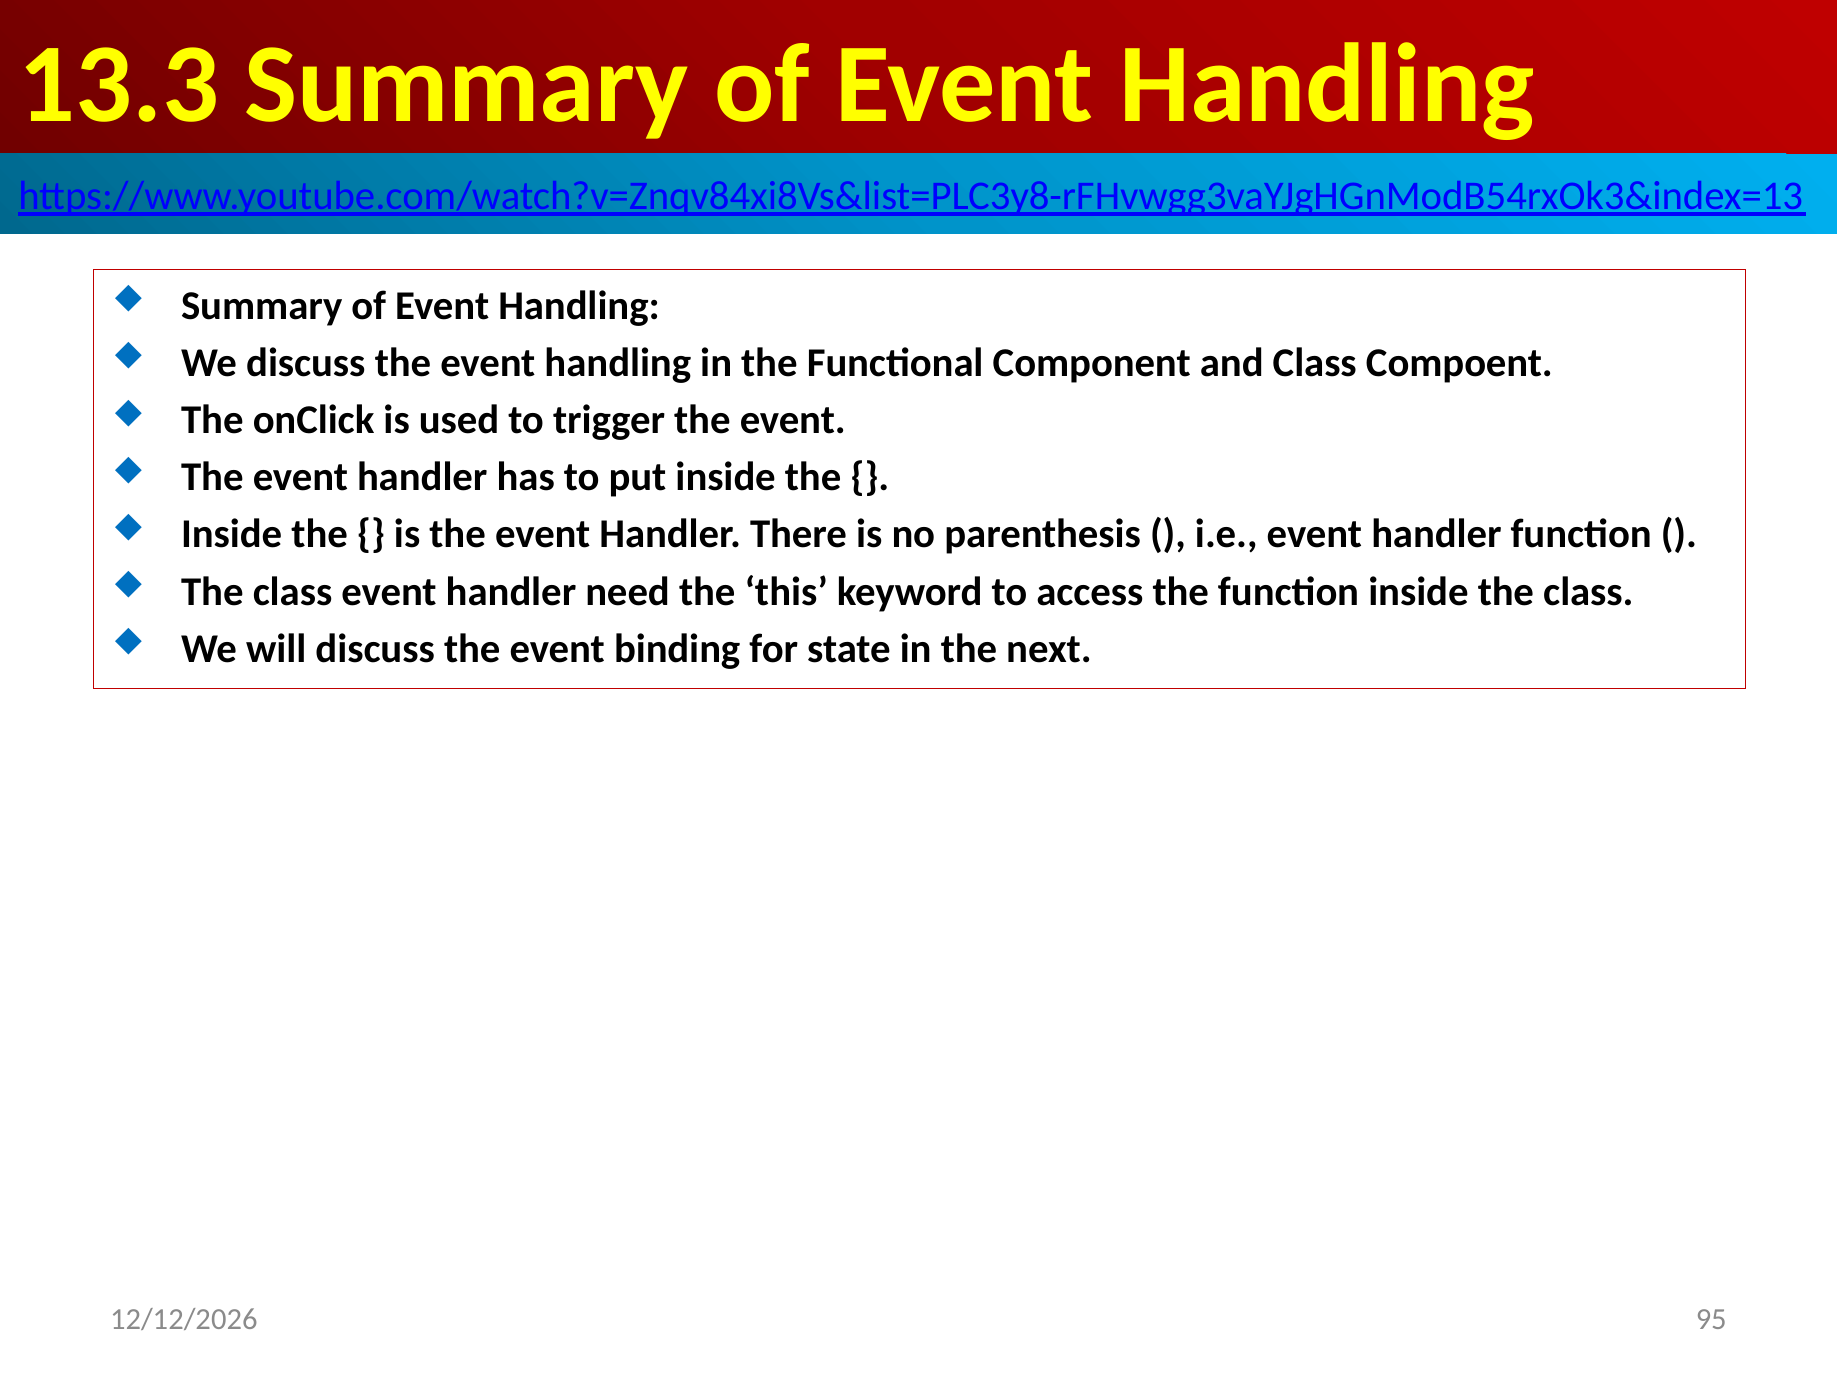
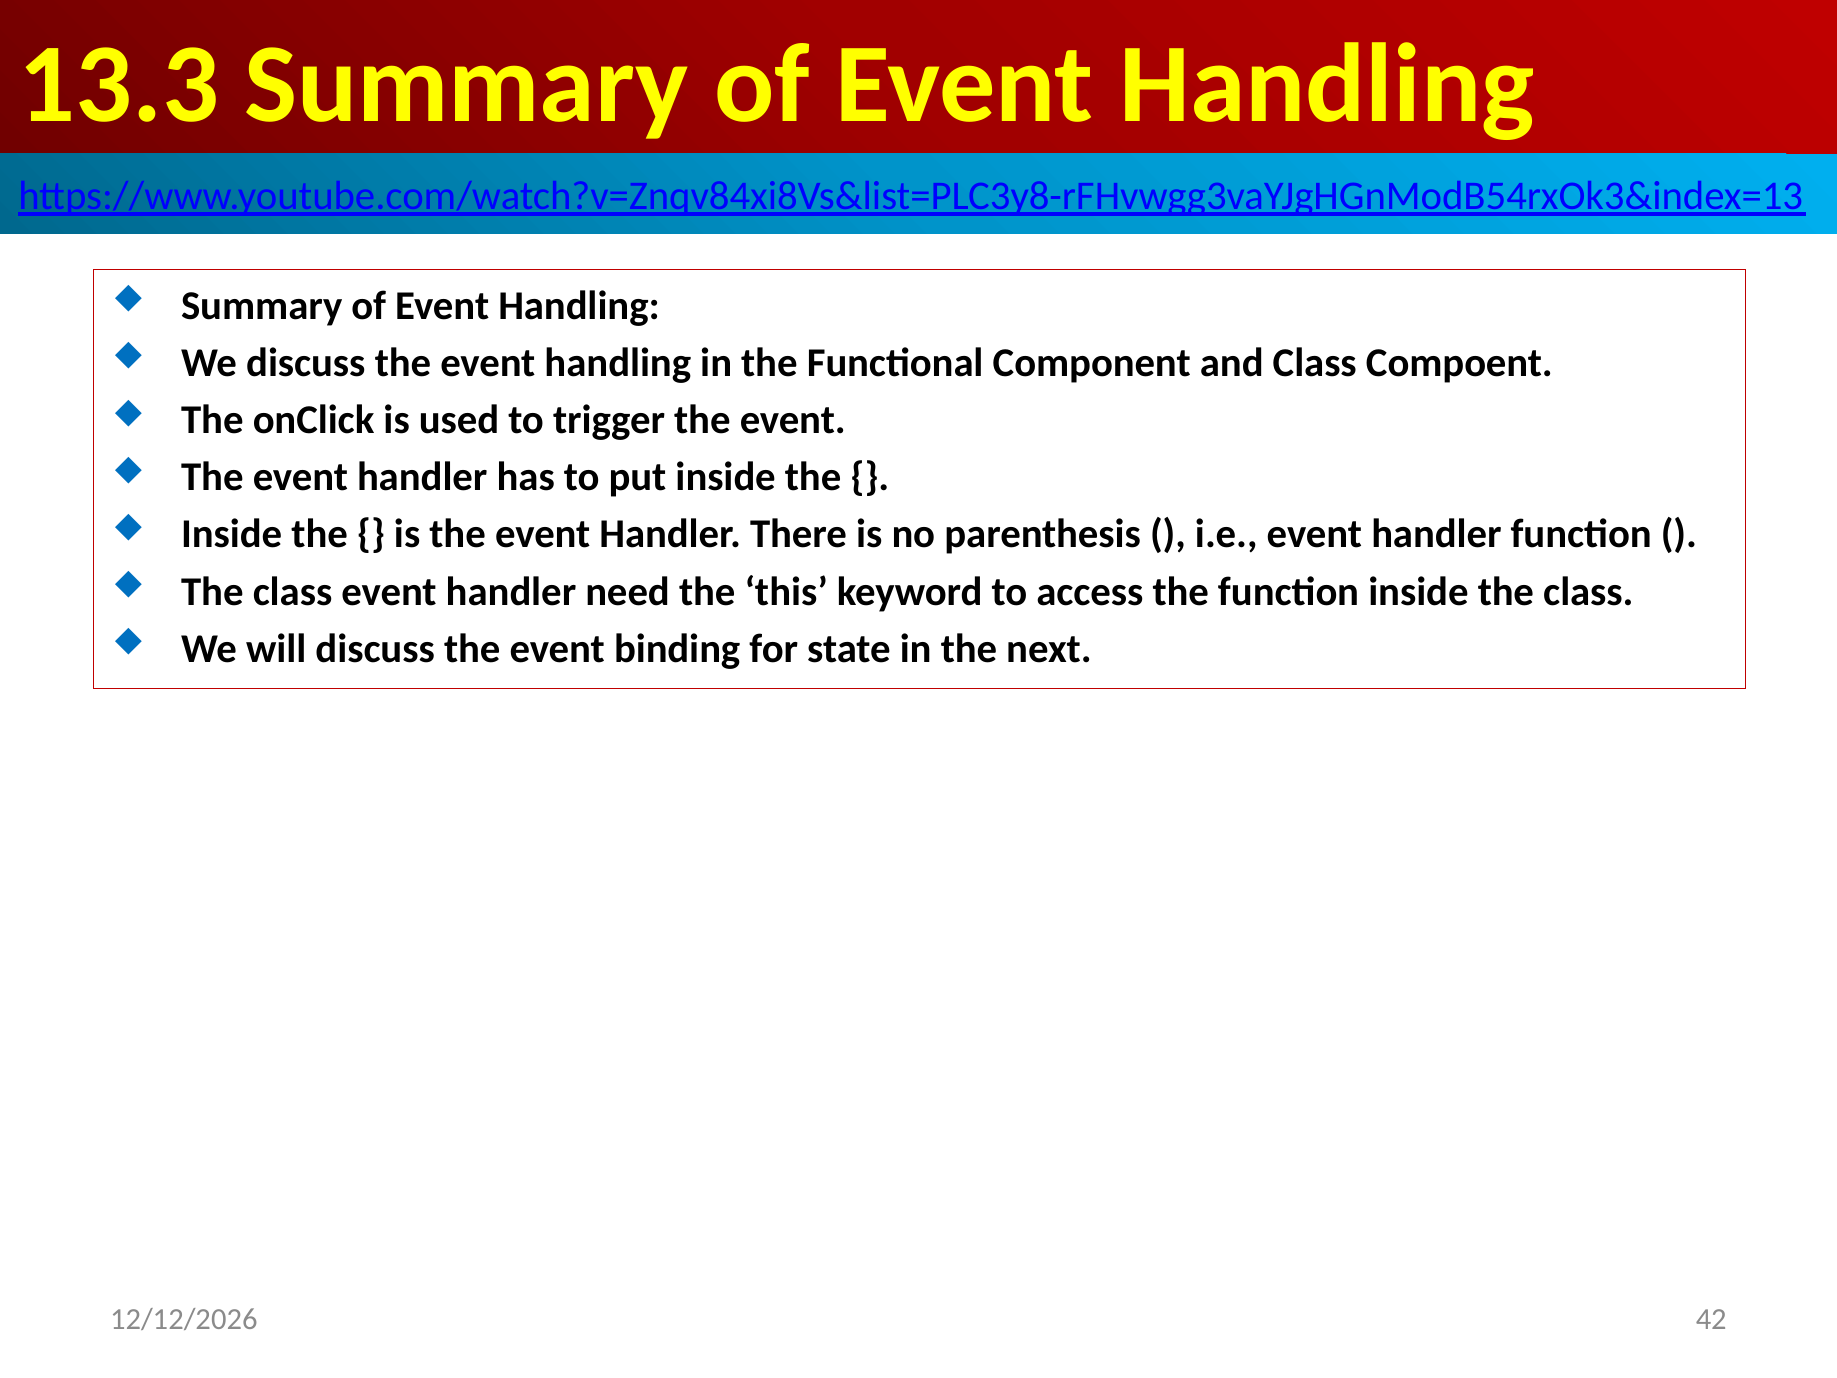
95: 95 -> 42 (1711, 1319)
